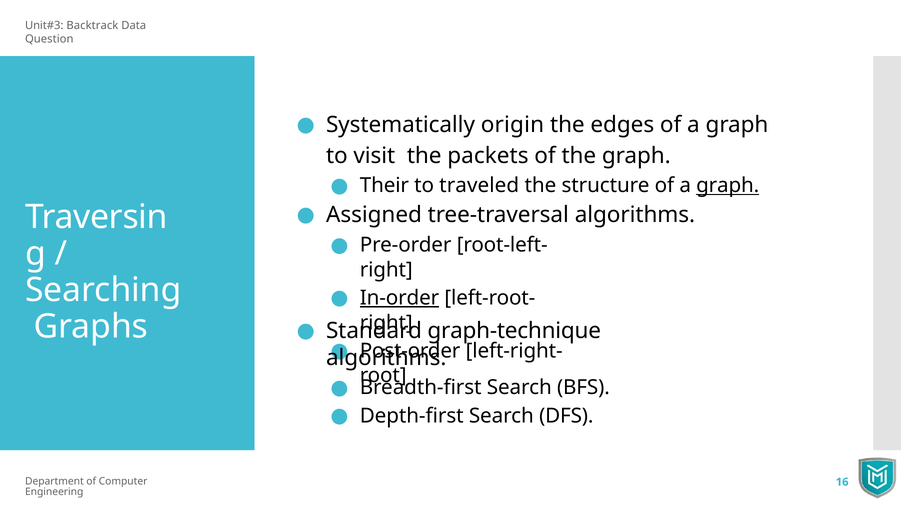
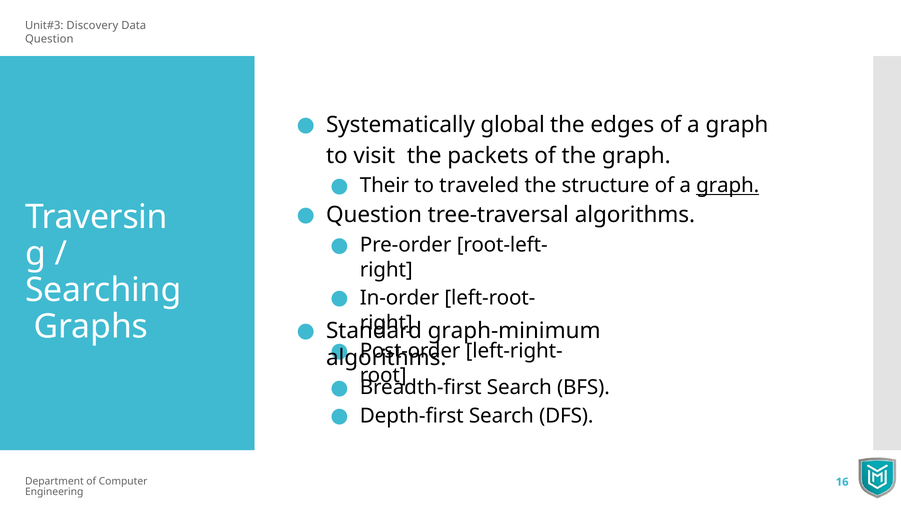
Backtrack: Backtrack -> Discovery (92, 25)
origin: origin -> global (513, 125)
Assigned: Assigned -> Question (374, 215)
In-order underline: present -> none (400, 298)
graph-technique: graph-technique -> graph-minimum (514, 331)
